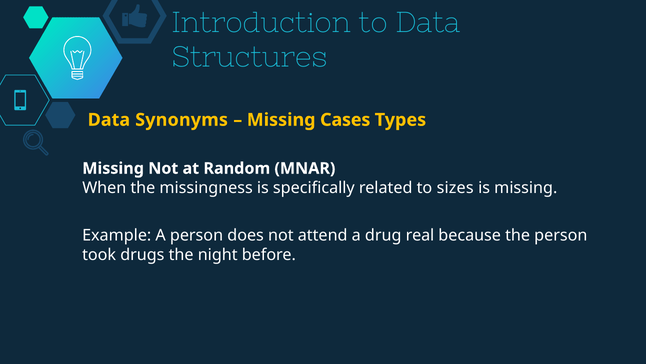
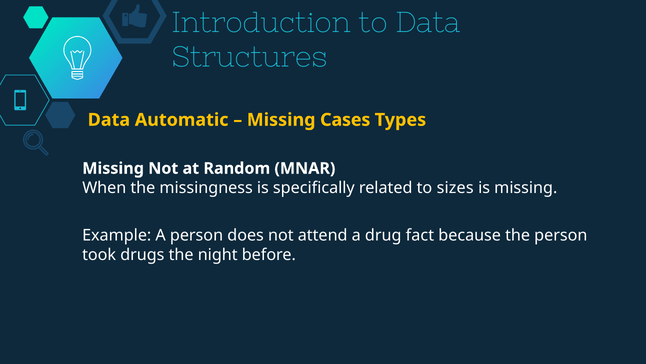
Synonyms: Synonyms -> Automatic (182, 120)
real: real -> fact (420, 235)
